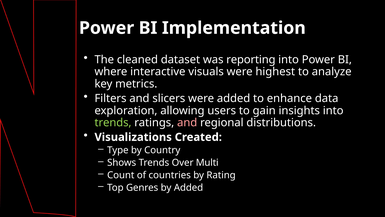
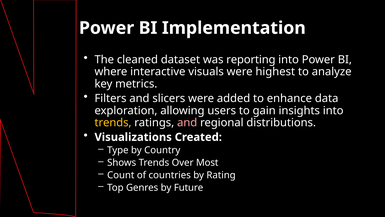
trends colour: light green -> yellow (113, 122)
Multi: Multi -> Most (207, 162)
by Added: Added -> Future (189, 187)
